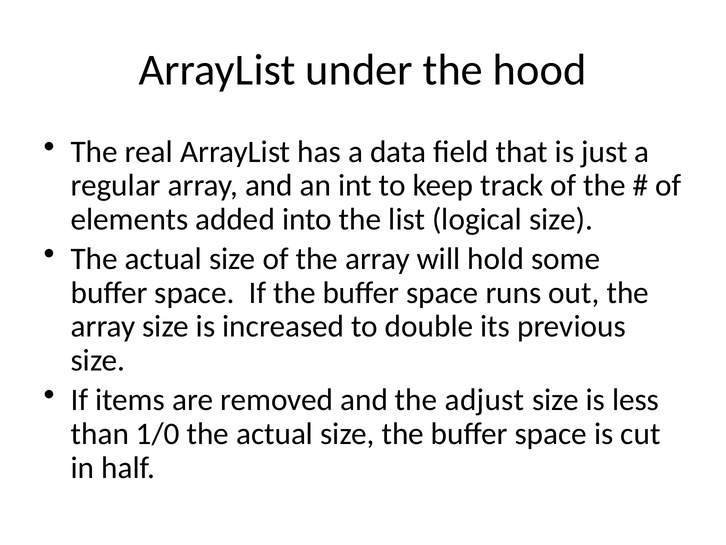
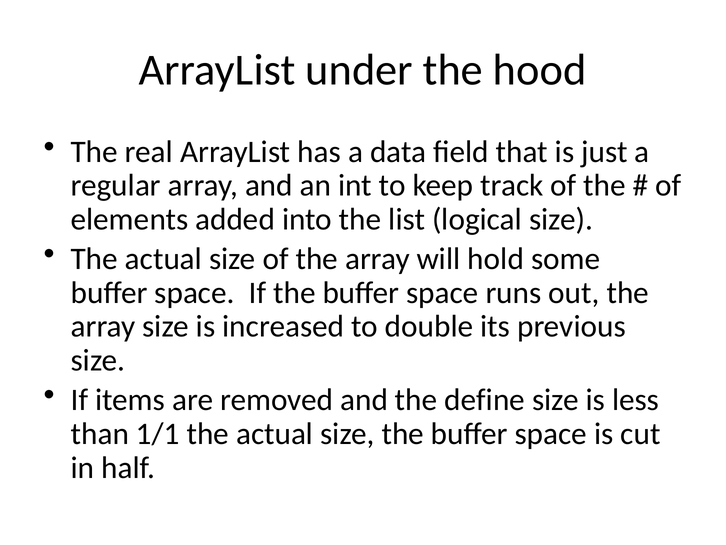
adjust: adjust -> define (485, 400)
1/0: 1/0 -> 1/1 (158, 434)
